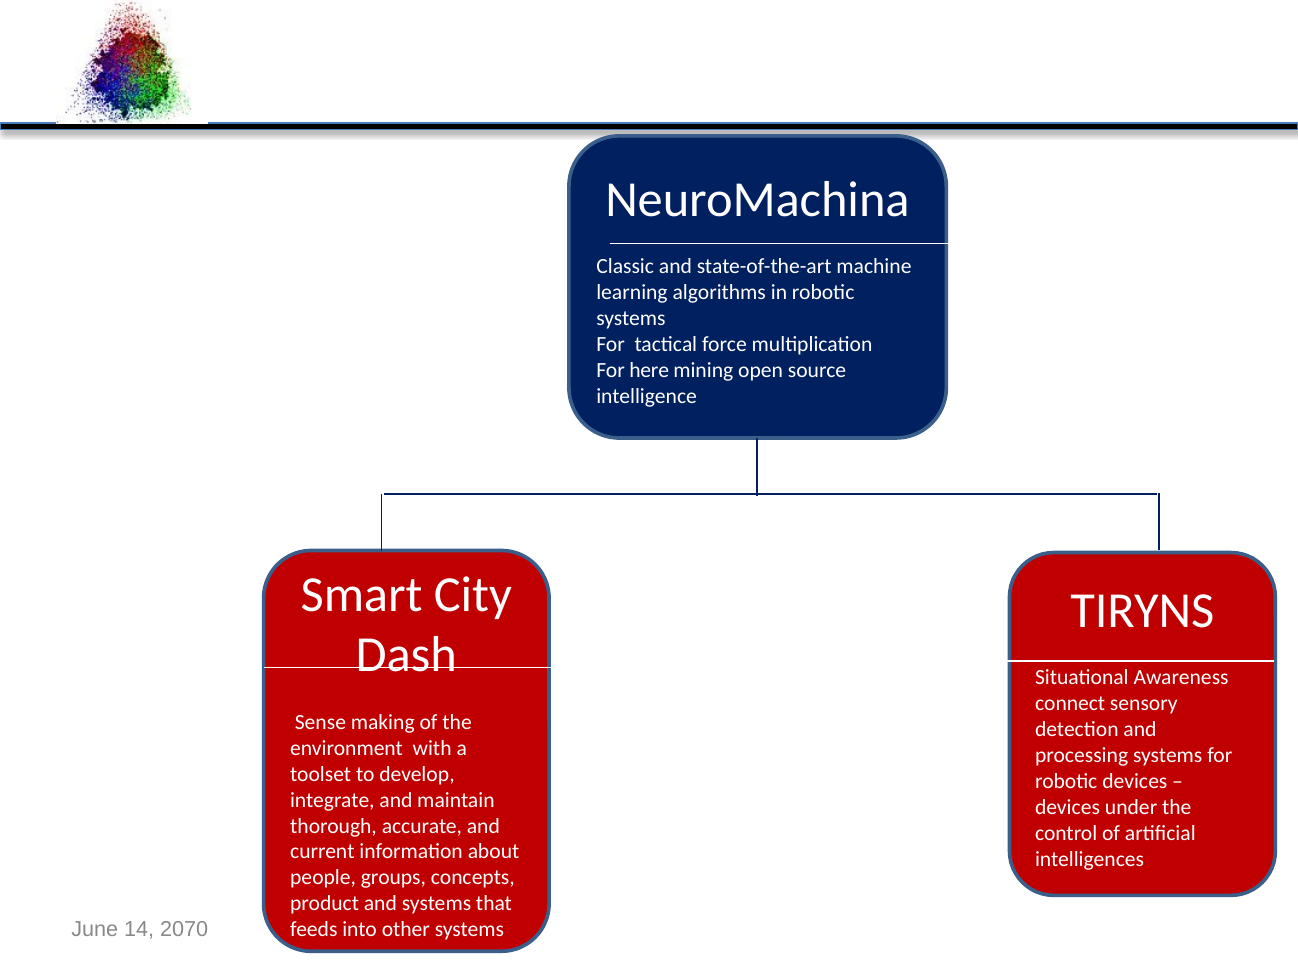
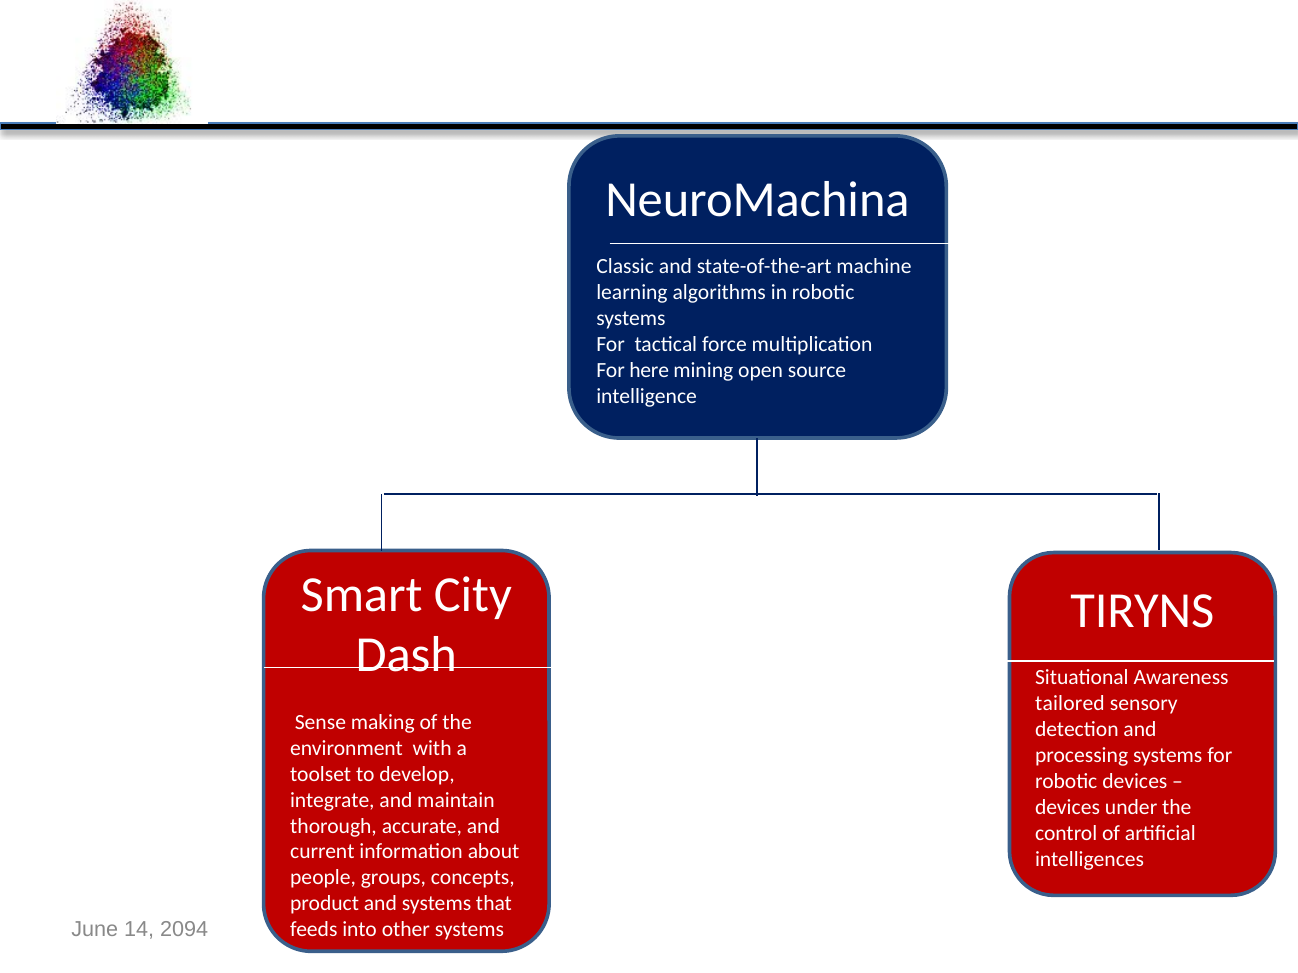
connect: connect -> tailored (1070, 704)
2070: 2070 -> 2094 (184, 930)
